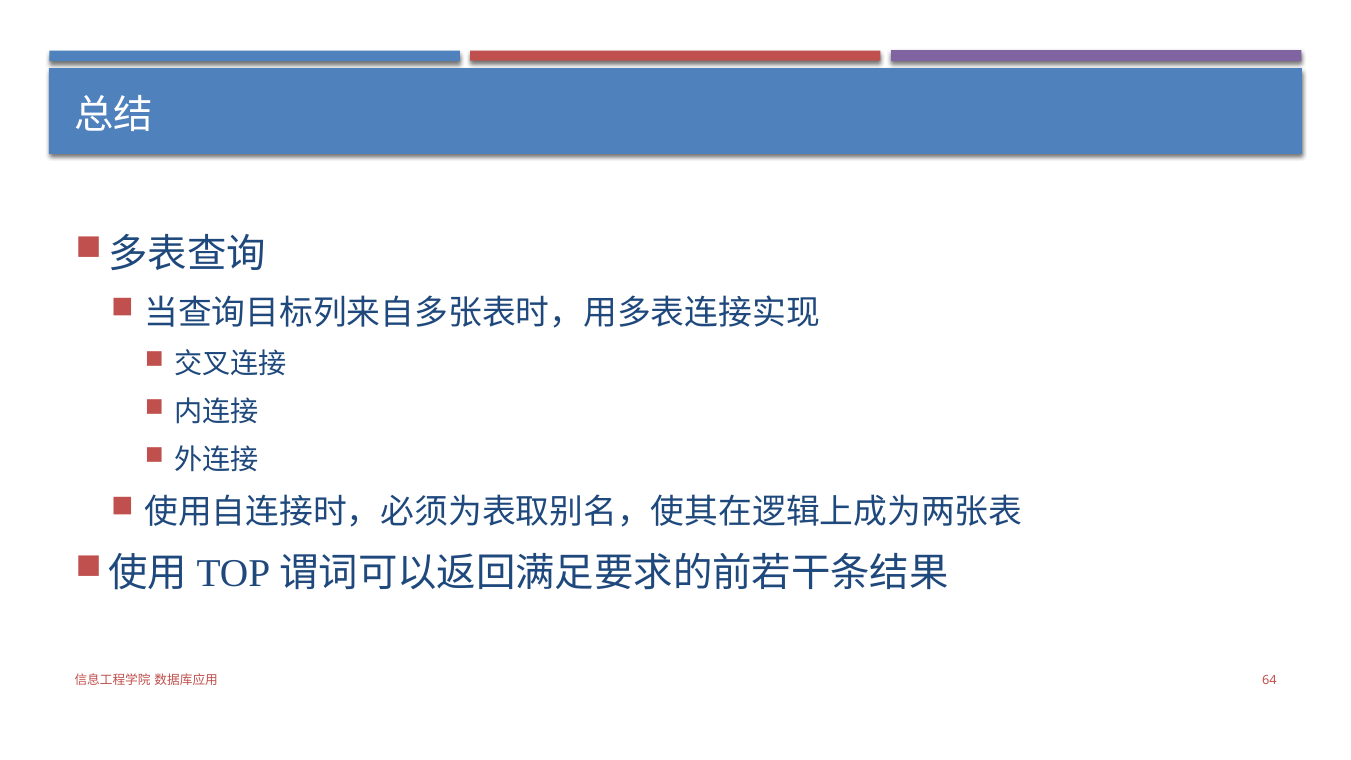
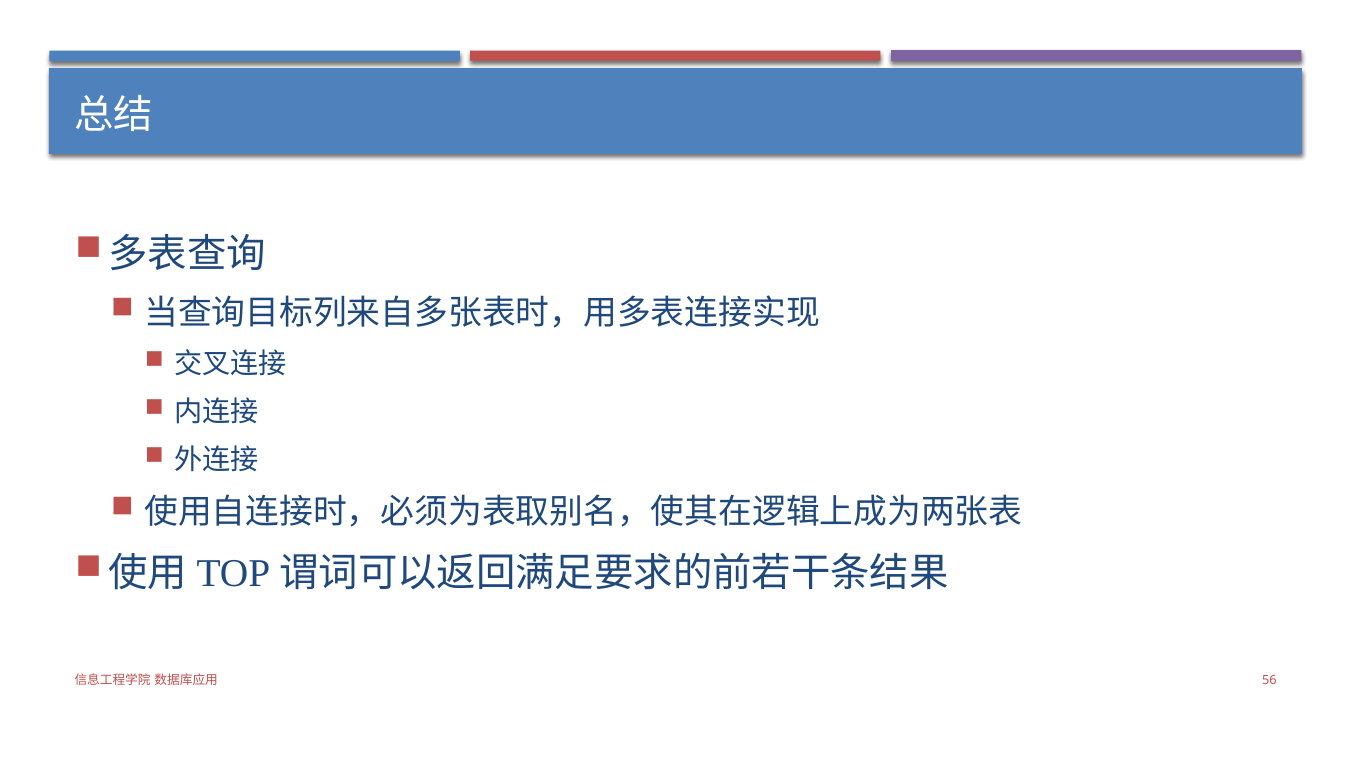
64: 64 -> 56 (1269, 680)
